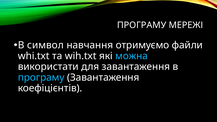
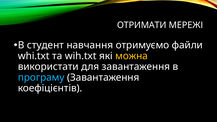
ПРОГРАМУ: ПРОГРАМУ -> ОТРИМАТИ (142, 25)
символ: символ -> студент (45, 45)
можна colour: light blue -> yellow (132, 56)
